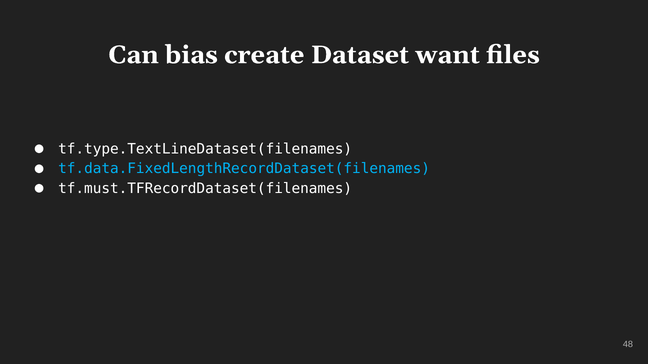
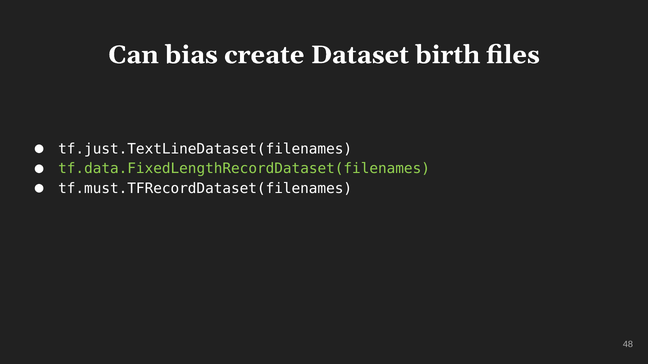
want: want -> birth (448, 55)
tf.type.TextLineDataset(filenames: tf.type.TextLineDataset(filenames -> tf.just.TextLineDataset(filenames (205, 149)
tf.data.FixedLengthRecordDataset(filenames colour: light blue -> light green (244, 169)
